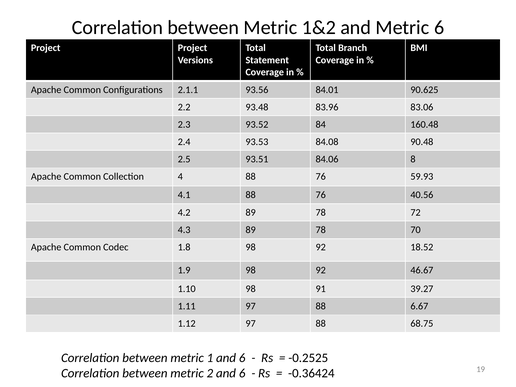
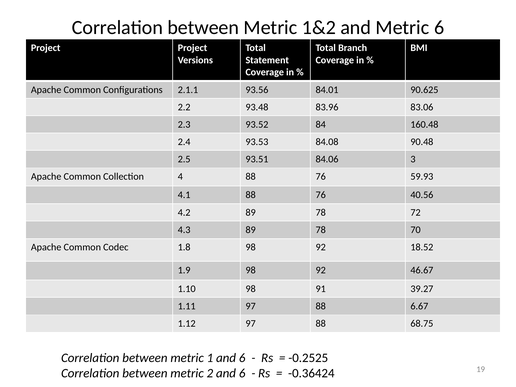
8: 8 -> 3 (413, 159)
